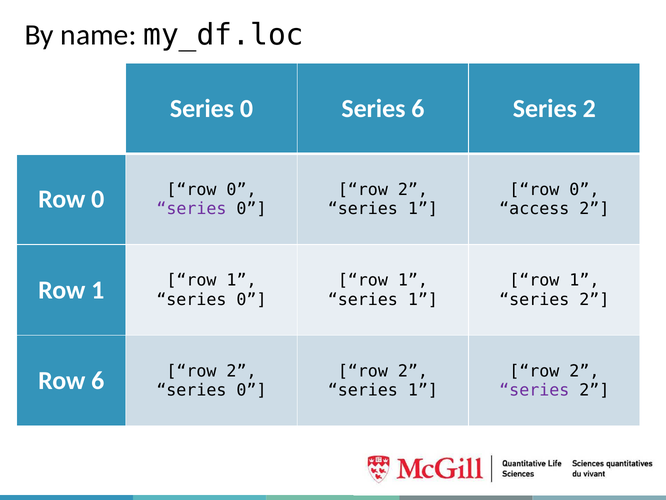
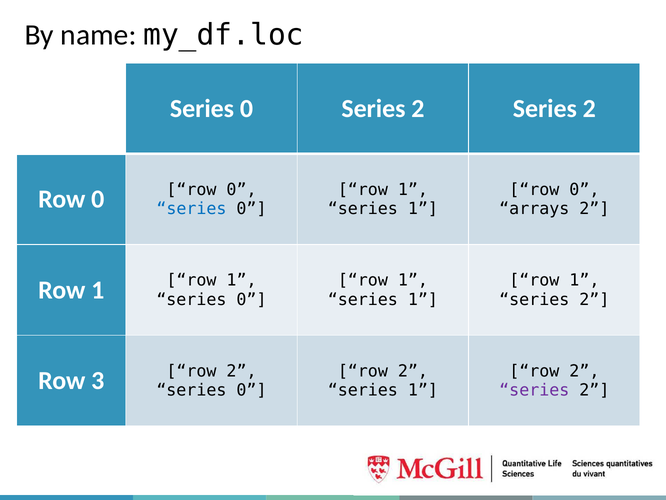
0 Series 6: 6 -> 2 (418, 108)
2: 2 -> 1 (413, 189)
series colour: purple -> blue (191, 209)
access: access -> arrays (534, 209)
Row 6: 6 -> 3 (98, 380)
